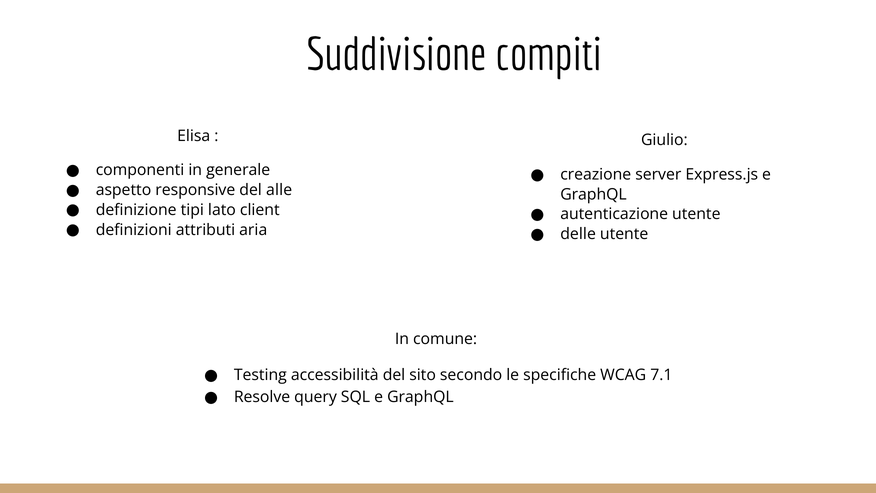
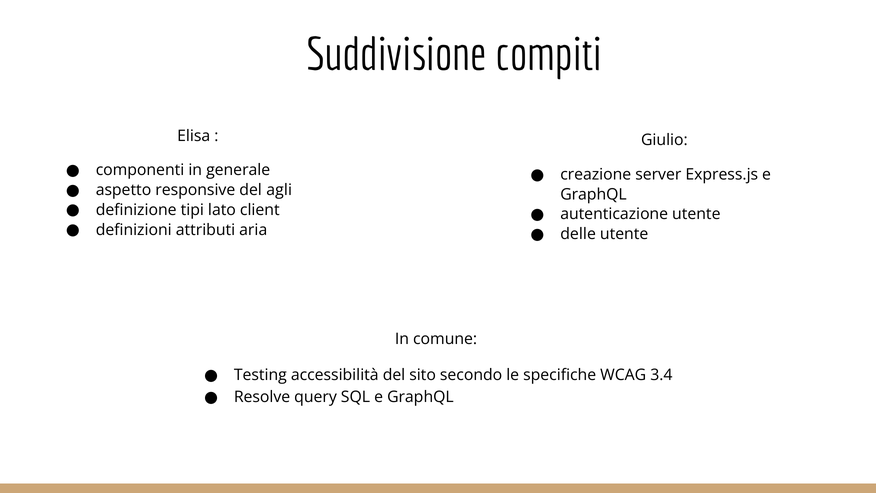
alle: alle -> agli (279, 190)
7.1: 7.1 -> 3.4 (661, 375)
